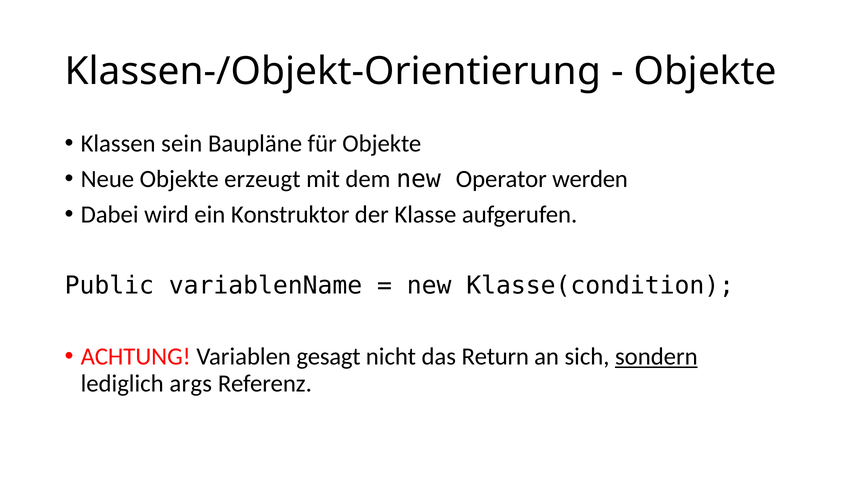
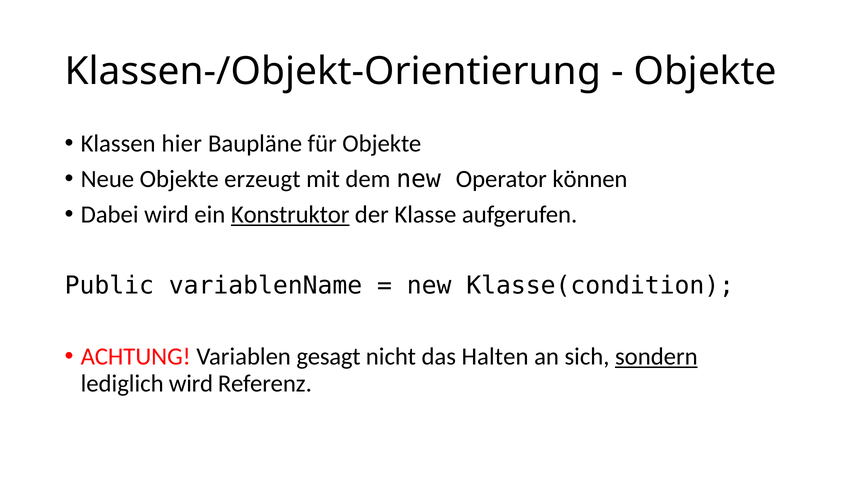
sein: sein -> hier (182, 144)
werden: werden -> können (590, 179)
Konstruktor underline: none -> present (290, 215)
Return: Return -> Halten (495, 357)
lediglich args: args -> wird (191, 384)
